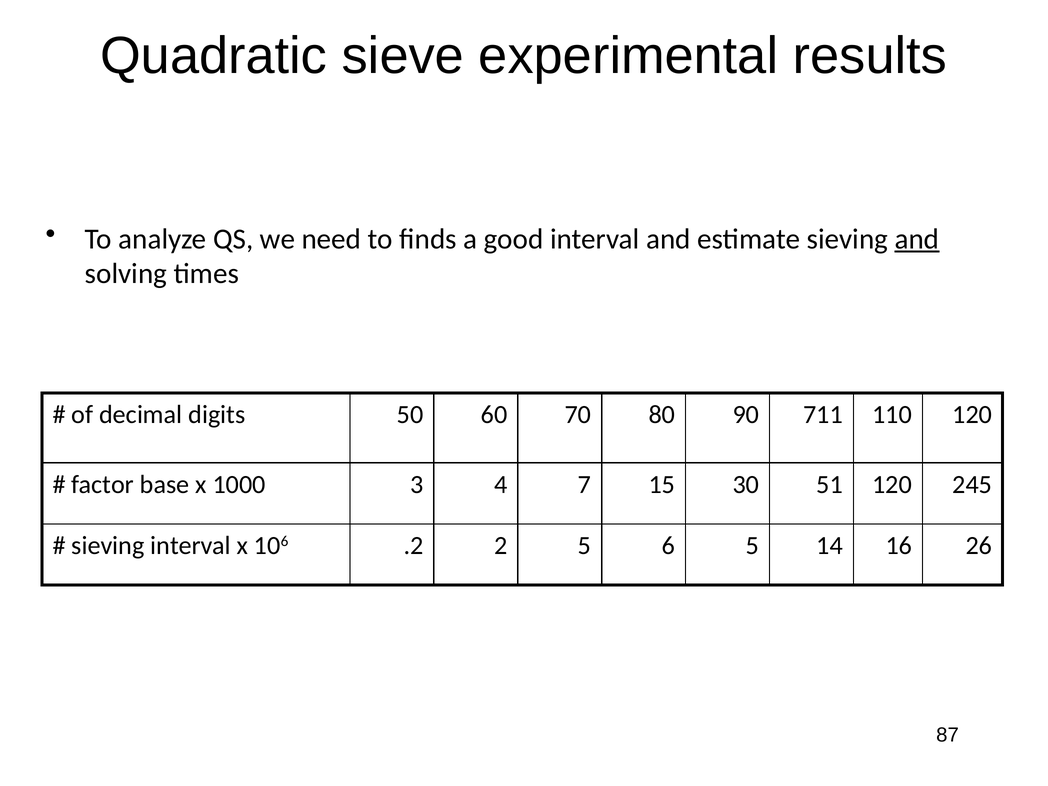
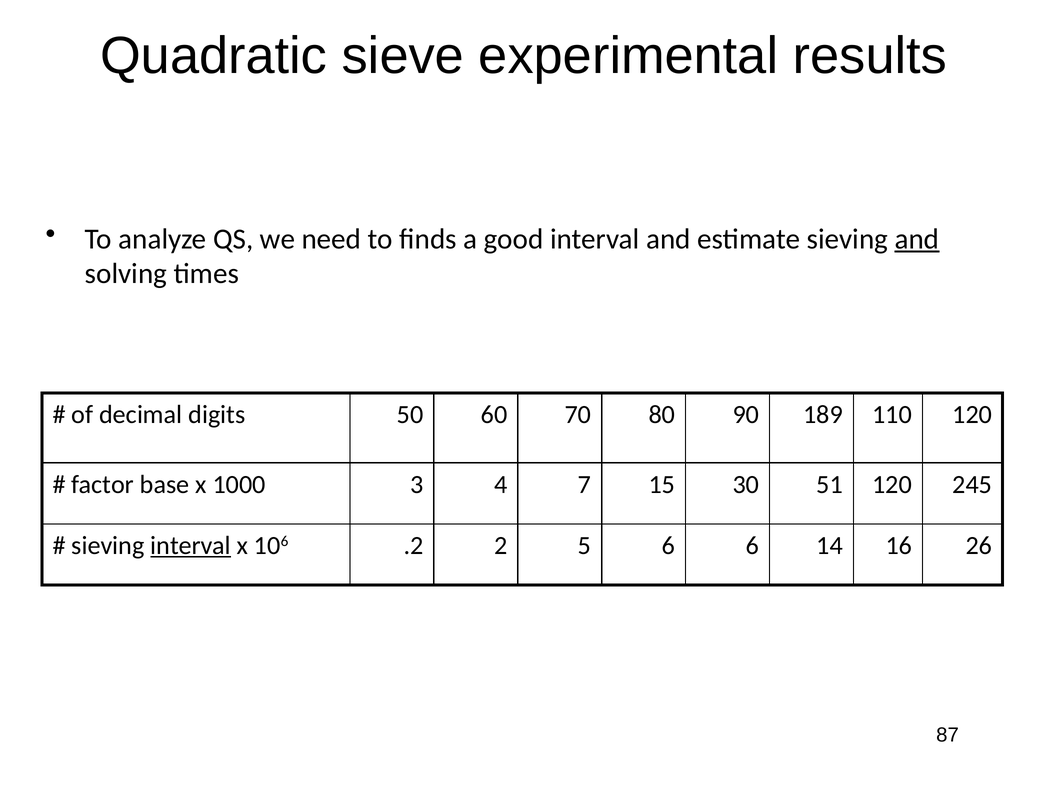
711: 711 -> 189 (823, 415)
interval underline: none -> present (191, 546)
6 5: 5 -> 6 (752, 546)
